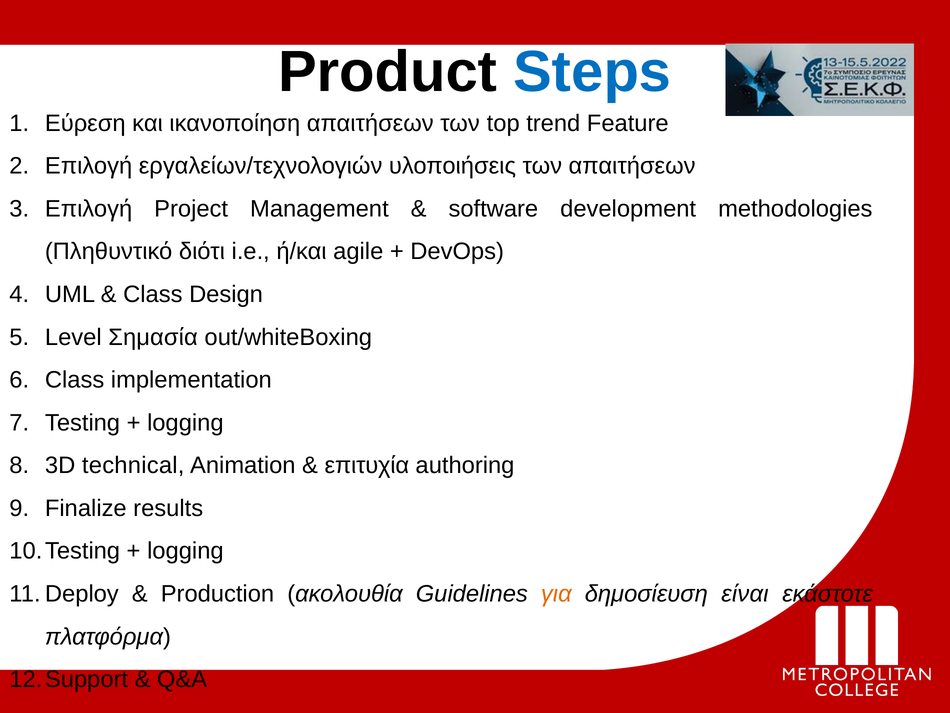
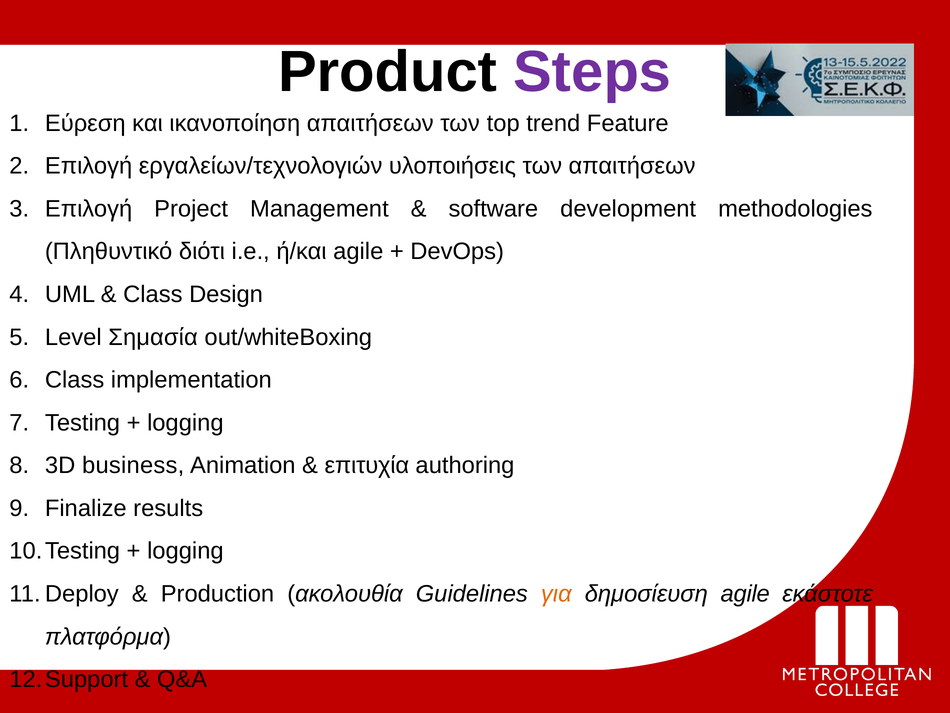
Steps colour: blue -> purple (592, 72)
technical: technical -> business (133, 465)
δημοσίευση είναι: είναι -> agile (745, 593)
